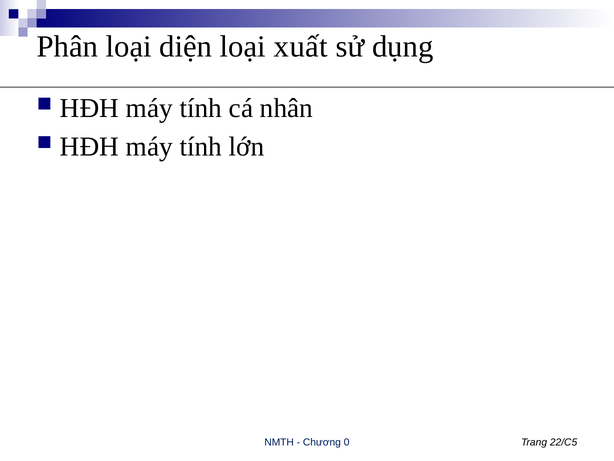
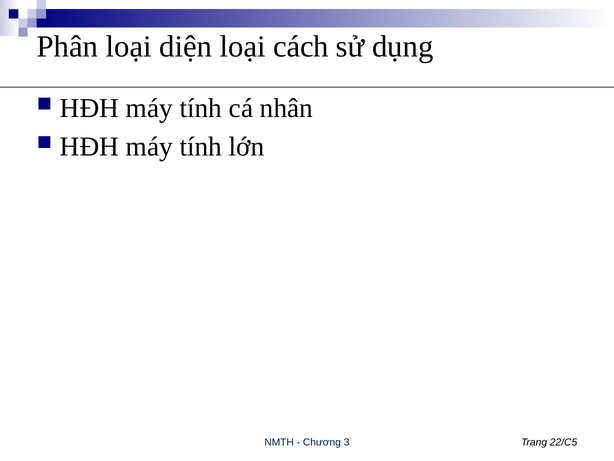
xuất: xuất -> cách (301, 47)
0: 0 -> 3 (347, 442)
